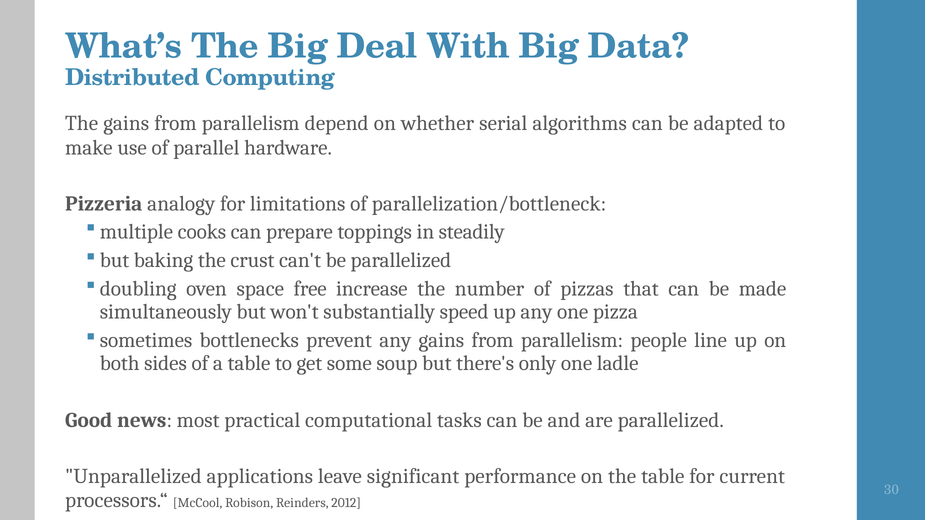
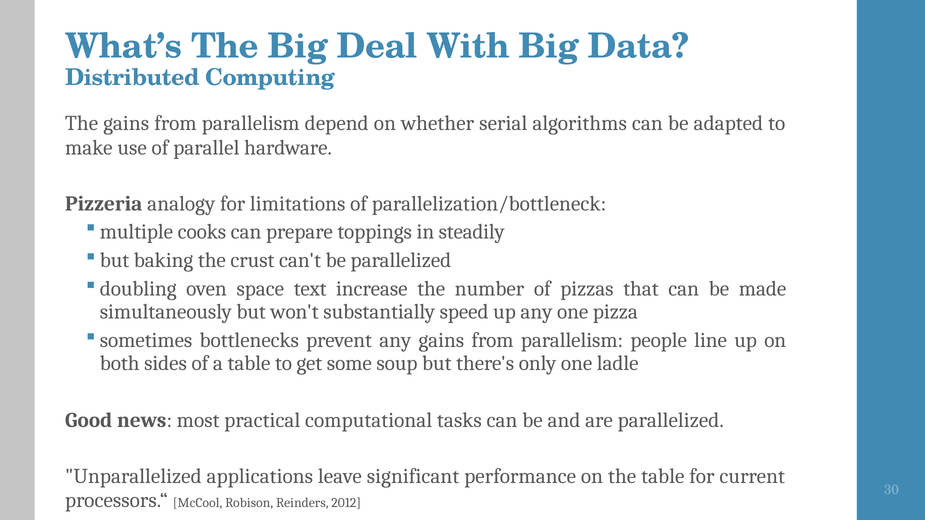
free: free -> text (310, 289)
